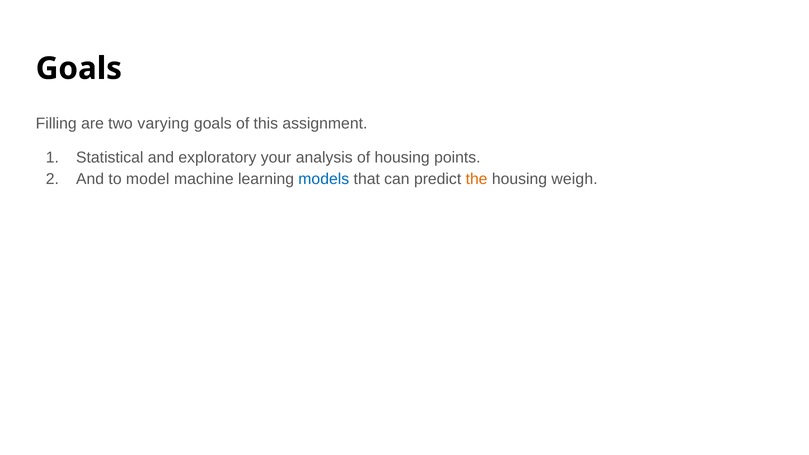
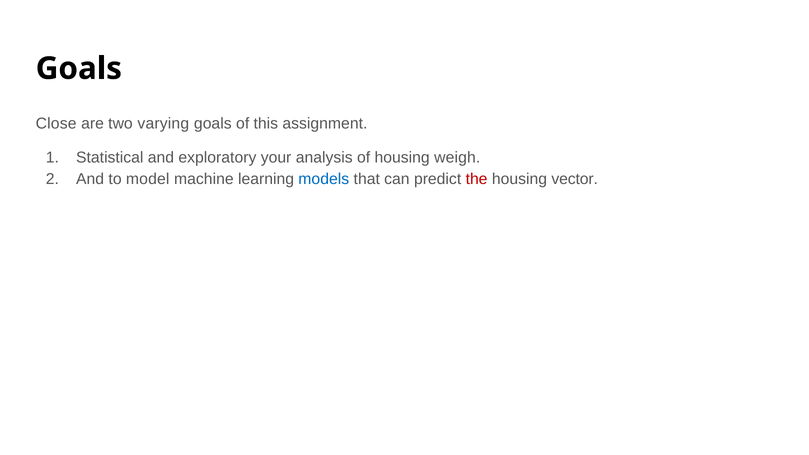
Filling: Filling -> Close (56, 123)
points: points -> weigh (457, 157)
the colour: orange -> red (477, 179)
weigh: weigh -> vector (575, 179)
